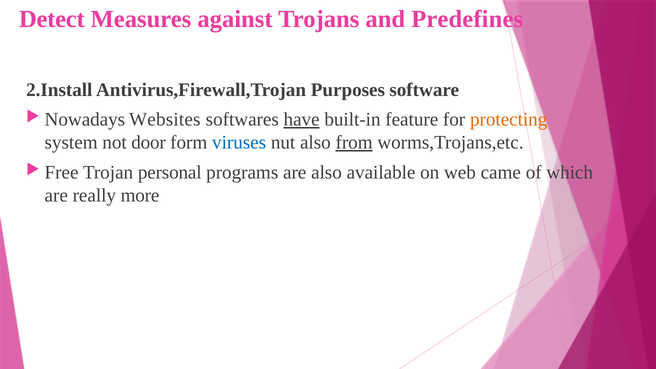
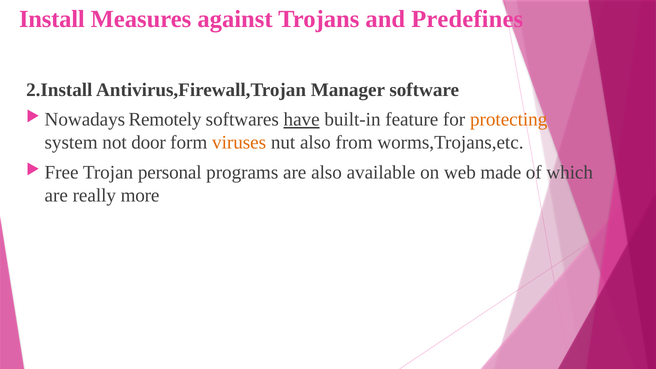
Detect: Detect -> Install (52, 19)
Purposes: Purposes -> Manager (348, 90)
Websites: Websites -> Remotely (165, 120)
viruses colour: blue -> orange (239, 143)
from underline: present -> none (354, 143)
came: came -> made (501, 172)
